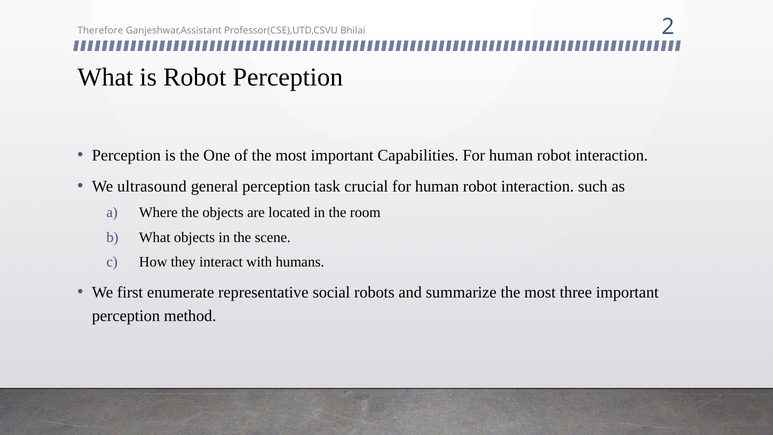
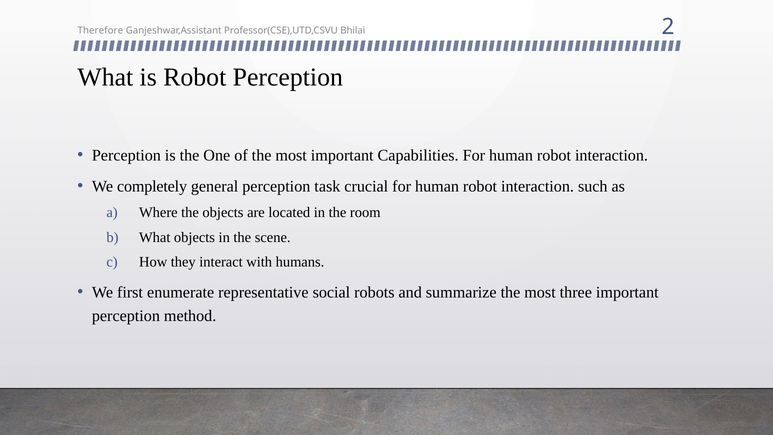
ultrasound: ultrasound -> completely (152, 187)
